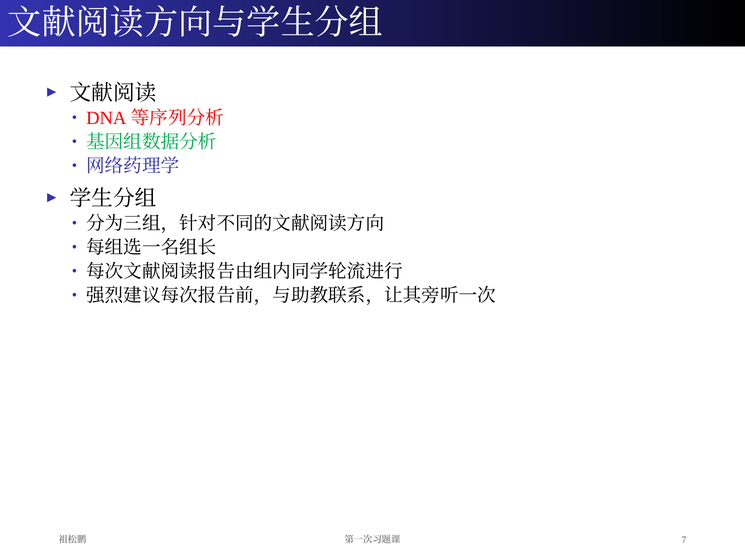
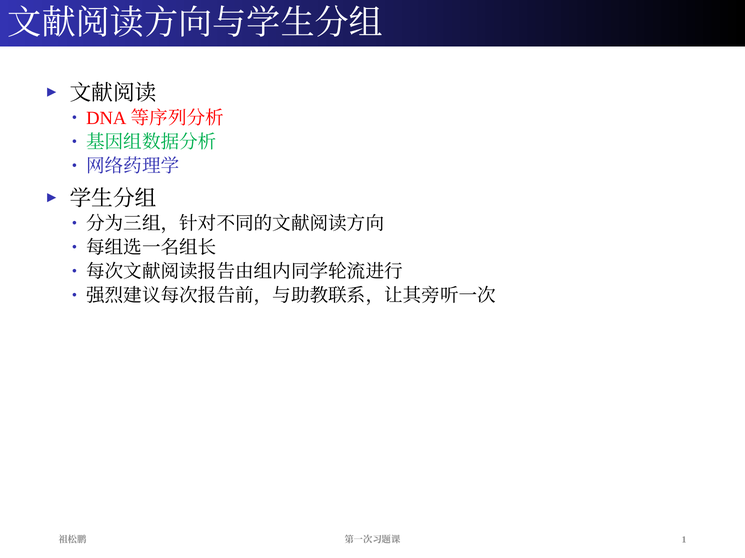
7: 7 -> 1 (684, 540)
